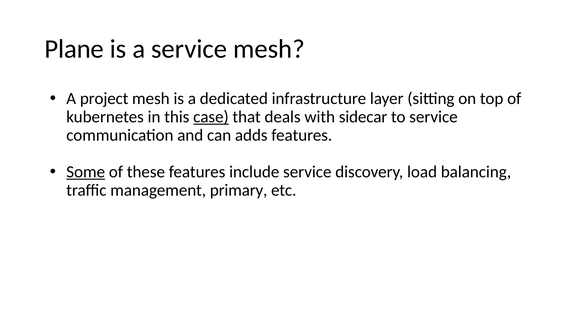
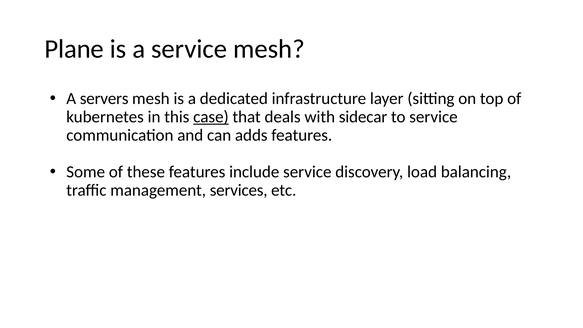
project: project -> servers (104, 99)
Some underline: present -> none (86, 172)
primary: primary -> services (239, 190)
